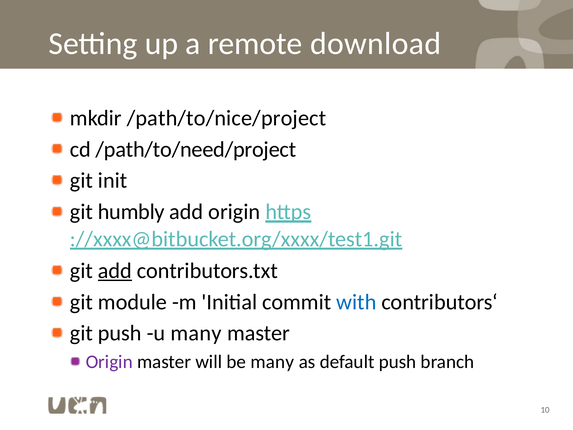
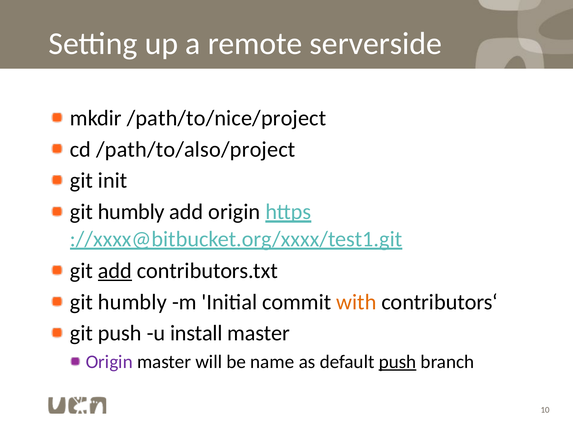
download: download -> serverside (376, 44)
/path/to/need/project: /path/to/need/project -> /path/to/also/project (196, 149)
module: module -> humbly (132, 302)
with colour: blue -> orange (356, 302)
u many: many -> install (196, 333)
be many: many -> name (272, 362)
push underline: none -> present (398, 362)
